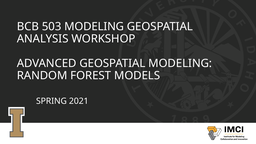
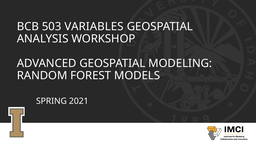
503 MODELING: MODELING -> VARIABLES (94, 26)
